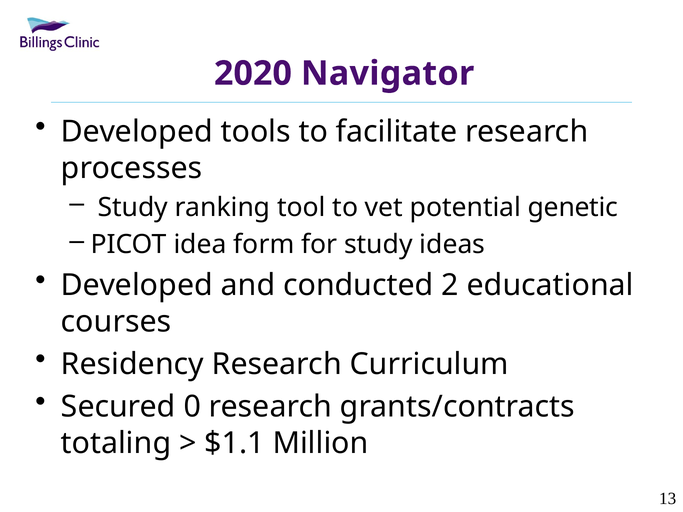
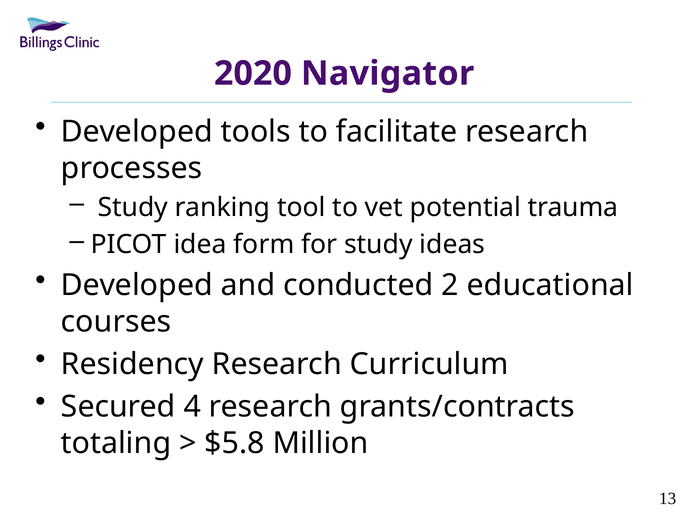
genetic: genetic -> trauma (573, 208)
0: 0 -> 4 (192, 407)
$1.1: $1.1 -> $5.8 (235, 443)
